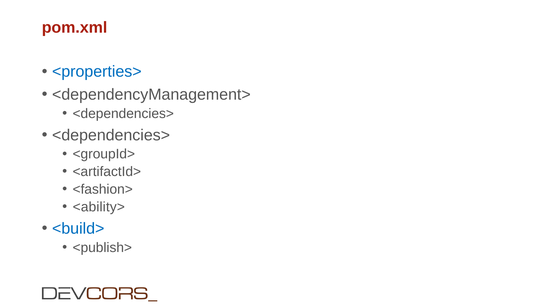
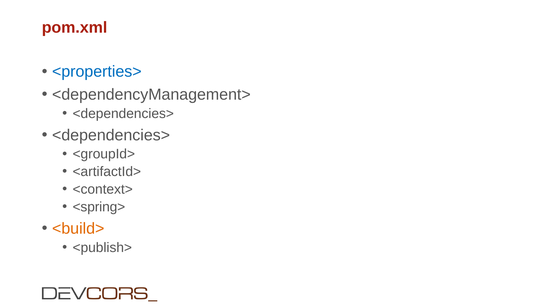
<fashion>: <fashion> -> <context> (103, 189)
<ability>: <ability> -> <spring> (99, 207)
<build> colour: blue -> orange (78, 229)
